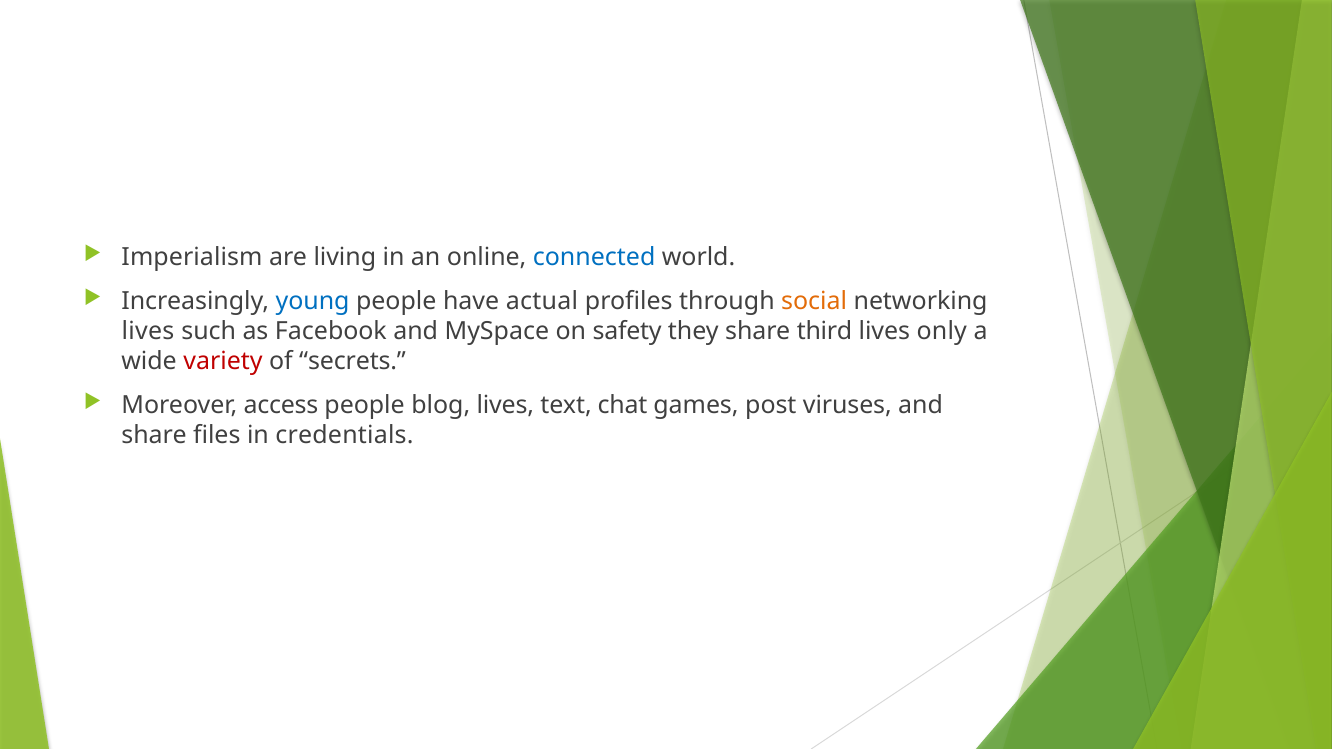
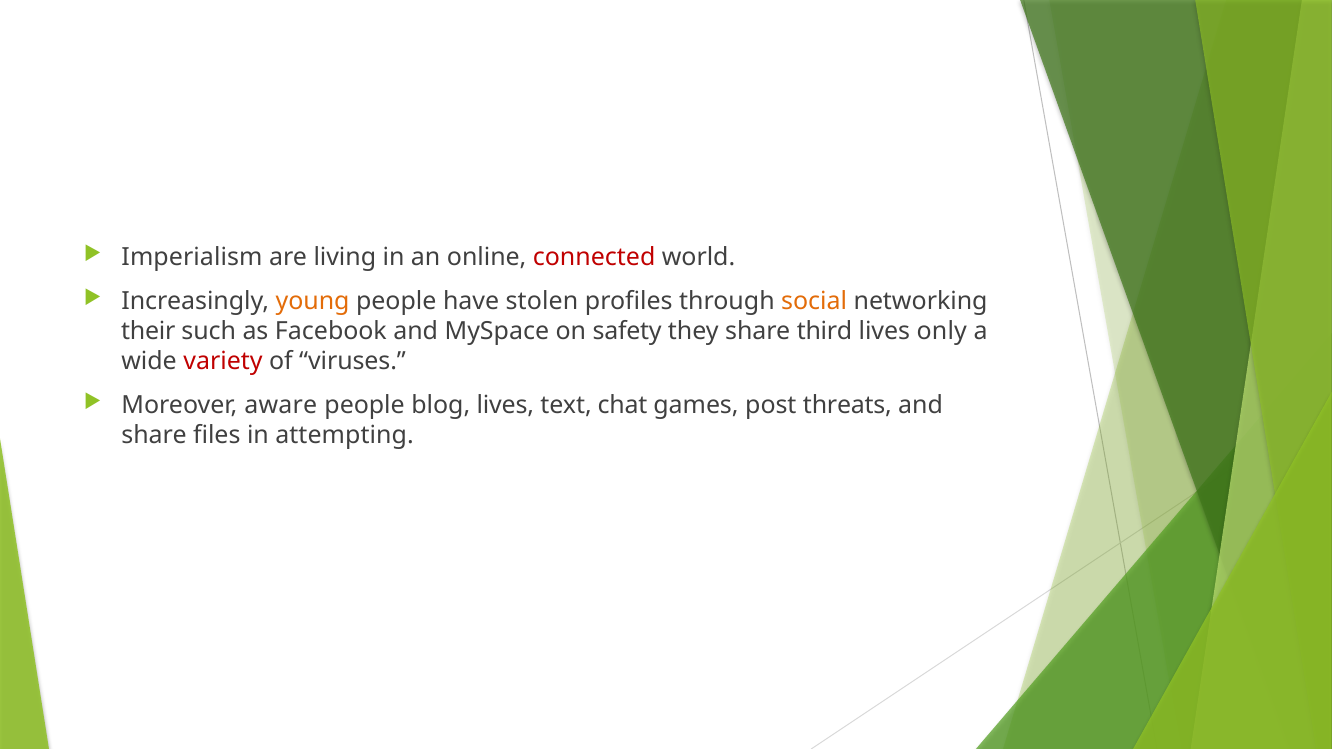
connected colour: blue -> red (594, 258)
young colour: blue -> orange (313, 302)
actual: actual -> stolen (542, 302)
lives: lives -> their (148, 332)
secrets: secrets -> viruses (353, 362)
access: access -> aware (281, 405)
viruses: viruses -> threats (847, 405)
credentials: credentials -> attempting (345, 435)
